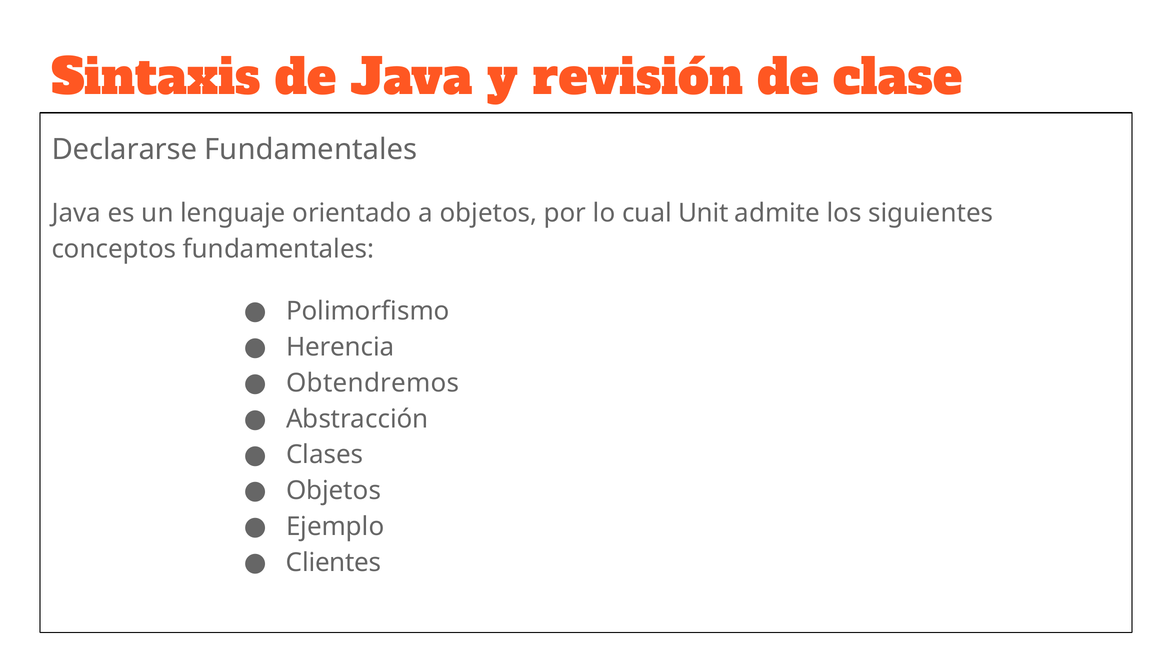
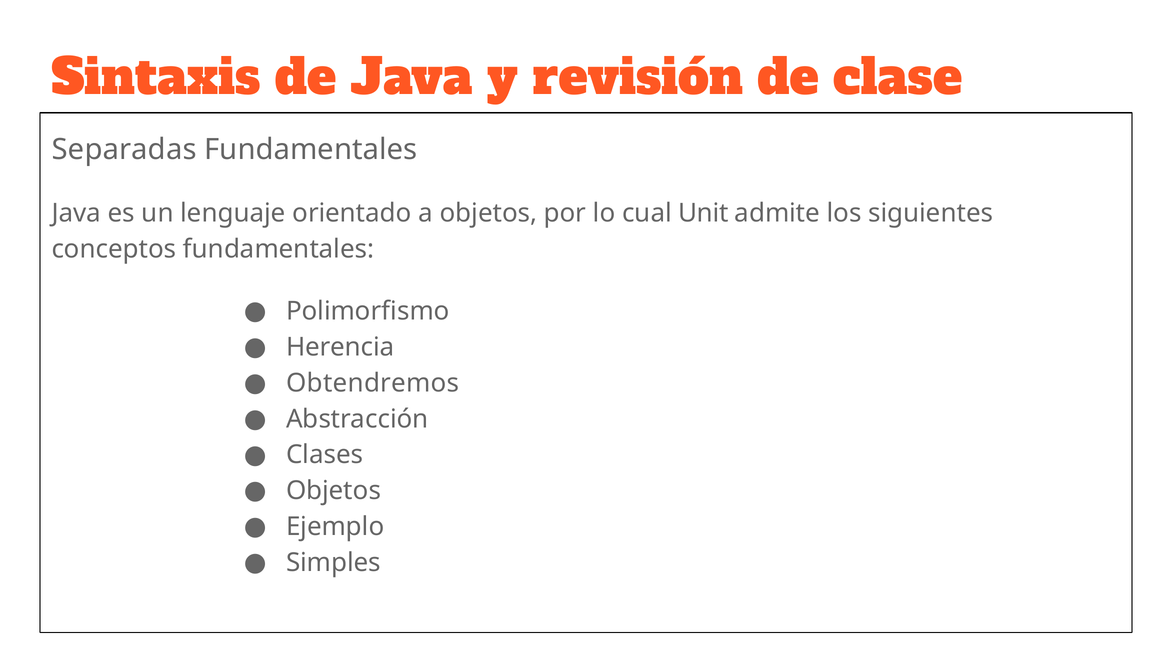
Declararse: Declararse -> Separadas (124, 149)
Clientes: Clientes -> Simples (334, 562)
